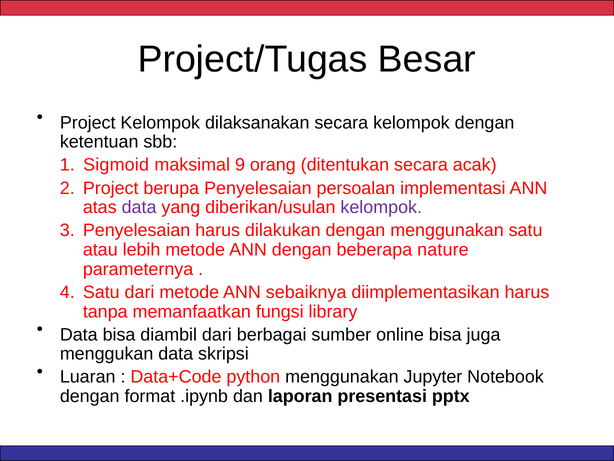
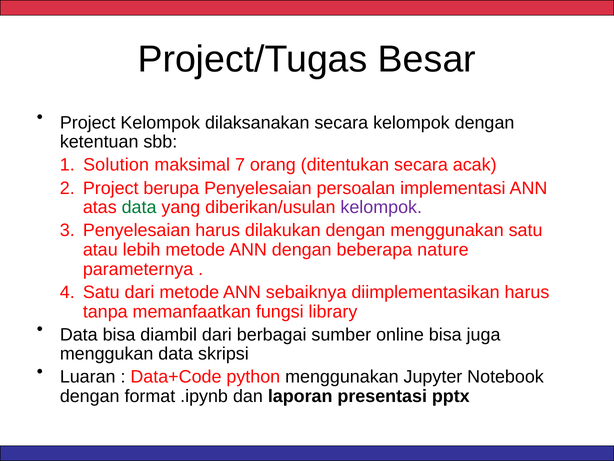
Sigmoid: Sigmoid -> Solution (116, 165)
9: 9 -> 7 (240, 165)
data colour: purple -> green (139, 207)
